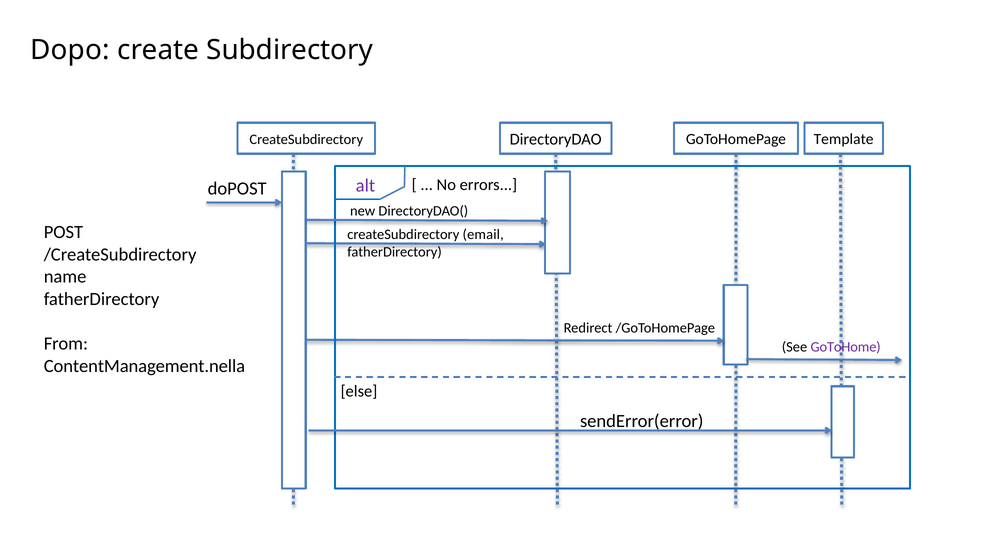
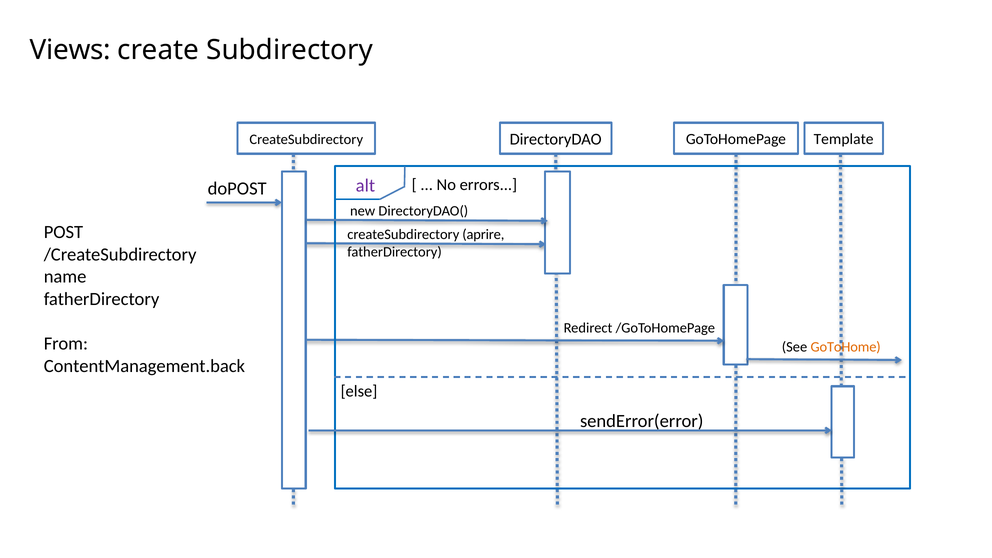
Dopo: Dopo -> Views (70, 50)
email: email -> aprire (483, 234)
GoToHome colour: purple -> orange (846, 347)
ContentManagement.nella: ContentManagement.nella -> ContentManagement.back (144, 366)
